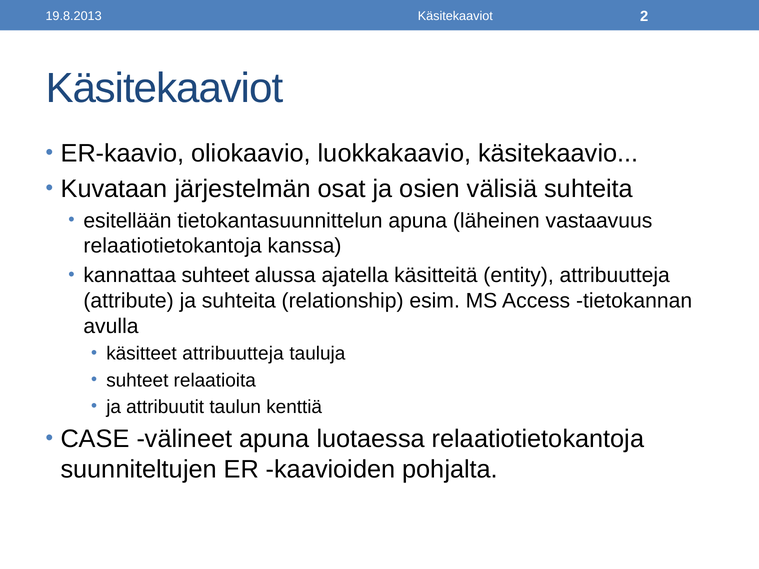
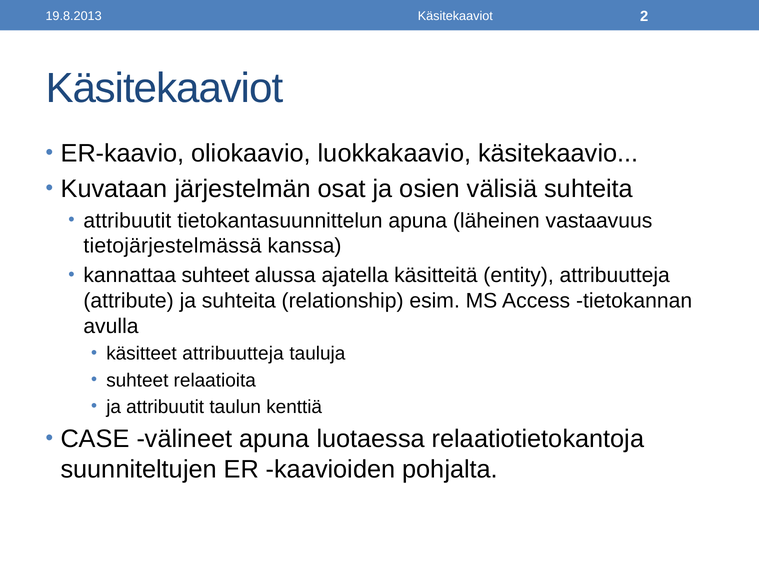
esitellään: esitellään -> attribuutit (127, 221)
relaatiotietokantoja: relaatiotietokantoja -> tietojärjestelmässä (173, 246)
